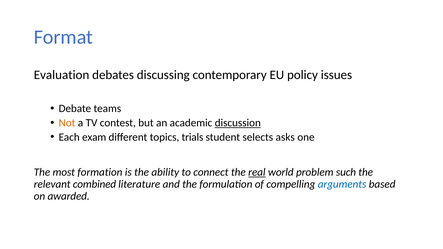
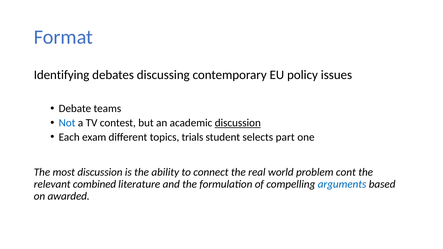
Evaluation: Evaluation -> Identifying (62, 75)
Not colour: orange -> blue (67, 123)
asks: asks -> part (285, 137)
most formation: formation -> discussion (100, 172)
real underline: present -> none (257, 172)
such: such -> cont (346, 172)
